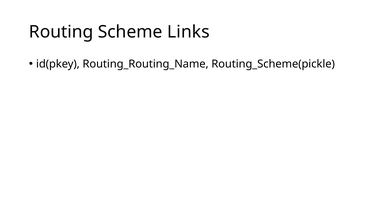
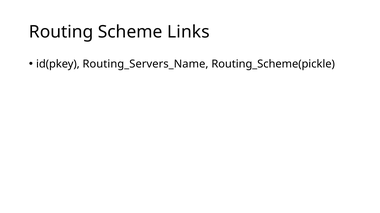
Routing_Routing_Name: Routing_Routing_Name -> Routing_Servers_Name (145, 64)
